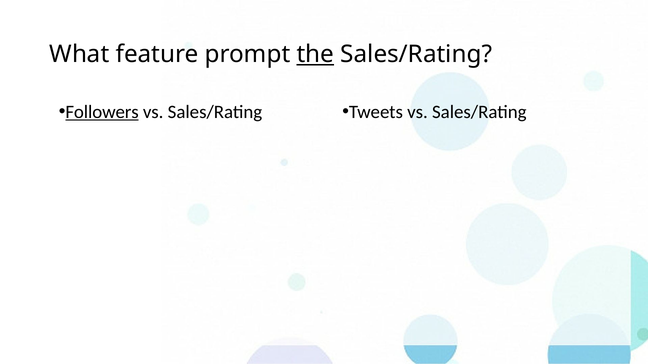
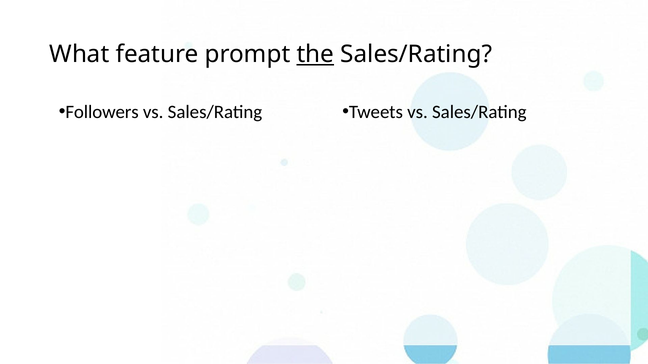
Followers underline: present -> none (102, 112)
